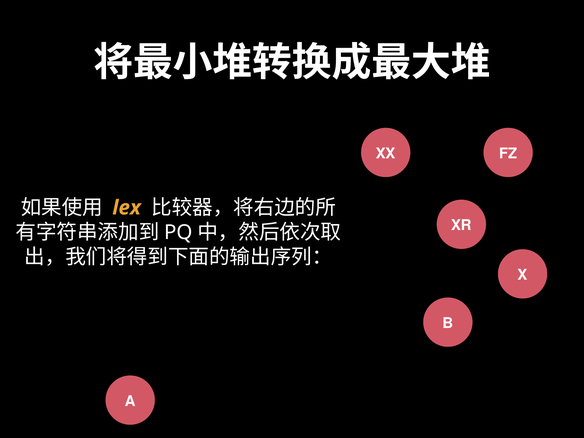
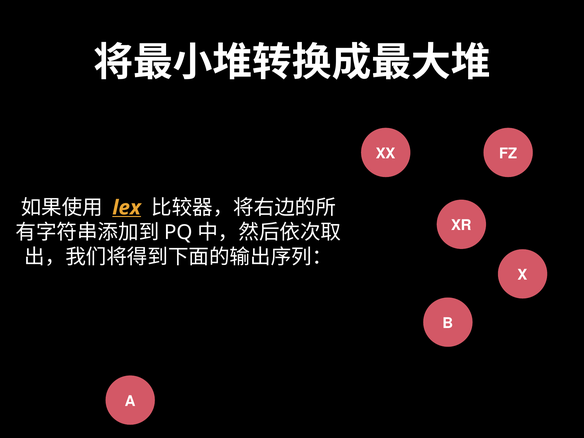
lex underline: none -> present (127, 208)
